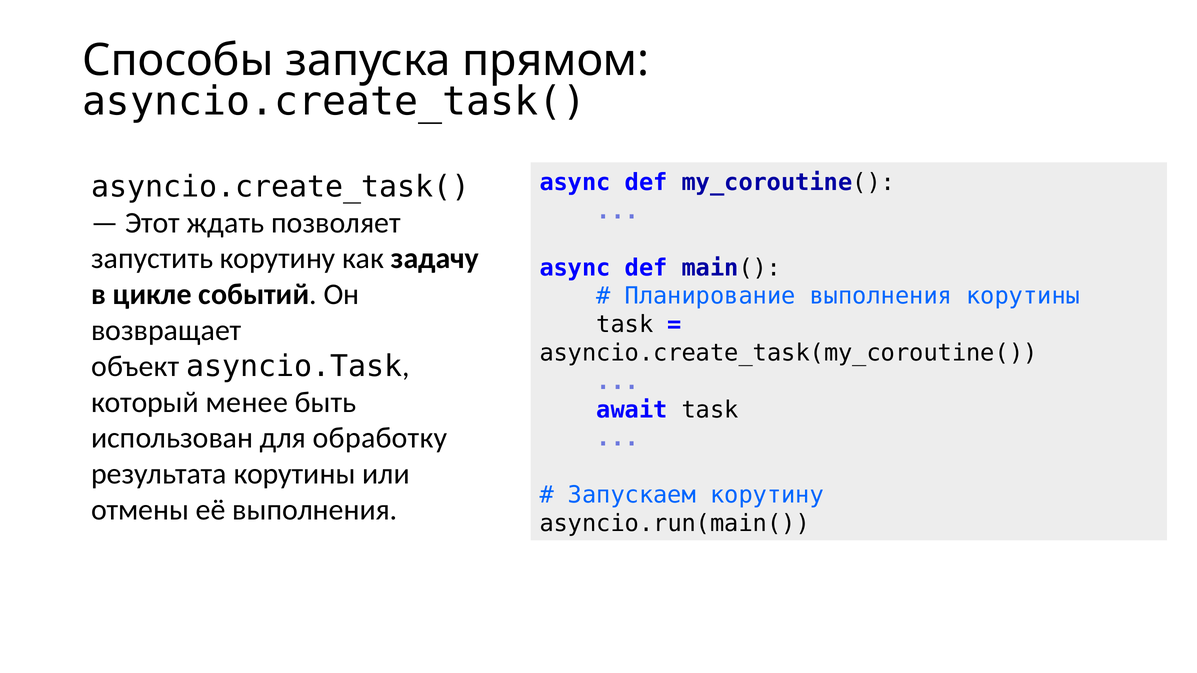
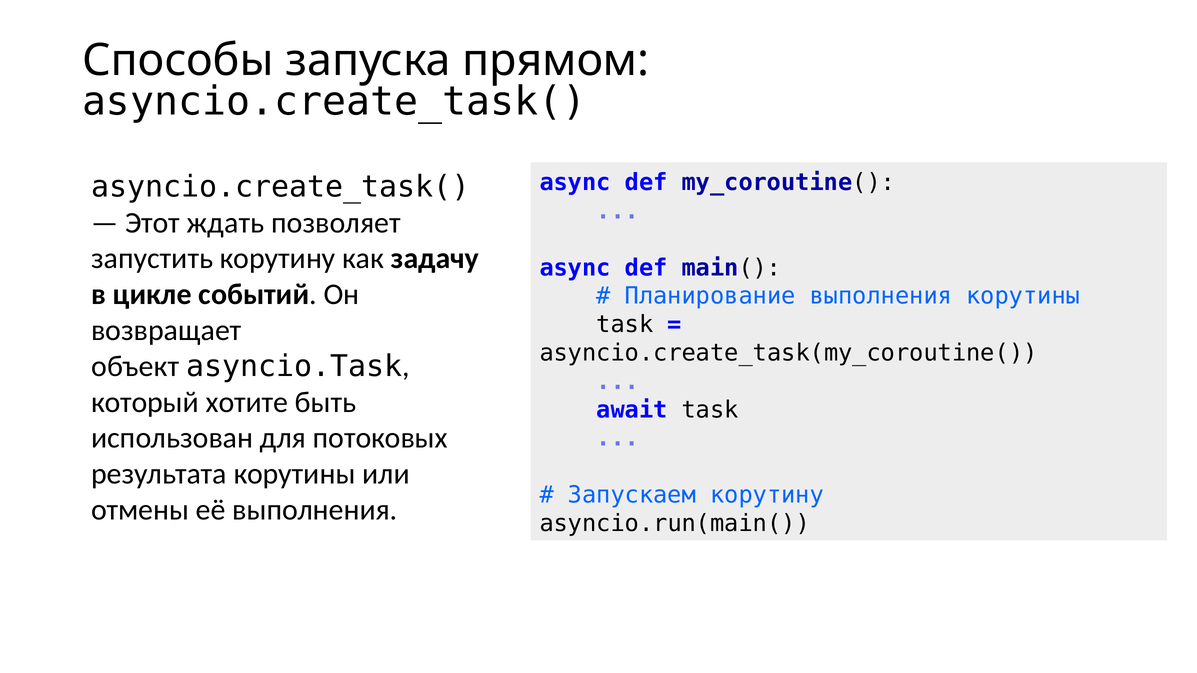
менее: менее -> хотите (247, 402)
обработку: обработку -> потоковых (380, 438)
